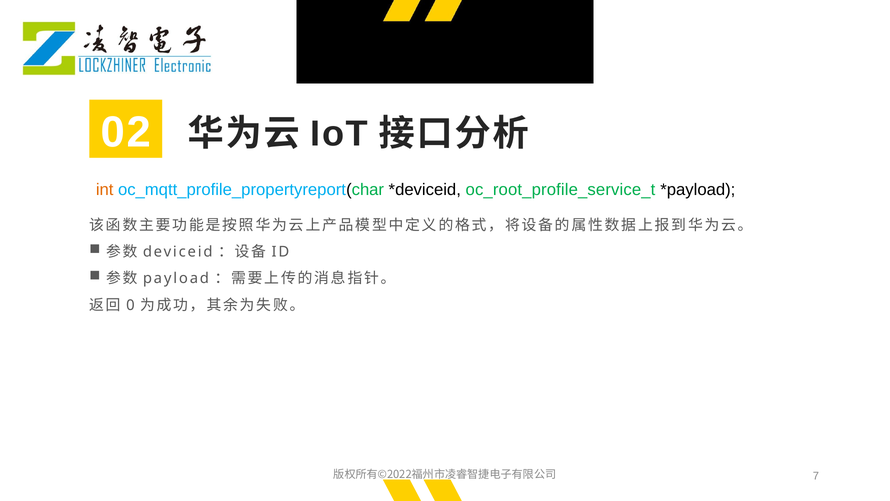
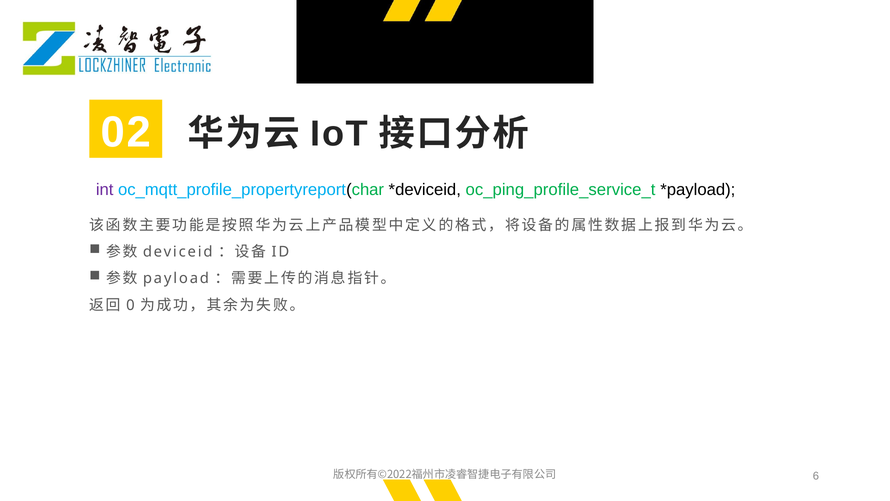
int colour: orange -> purple (105, 190)
oc_root_profile_service_t: oc_root_profile_service_t -> oc_ping_profile_service_t (561, 190)
7: 7 -> 6 (816, 476)
